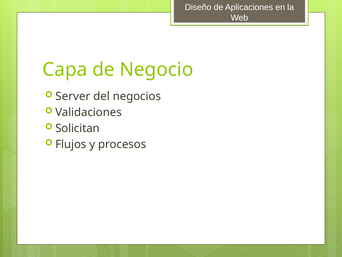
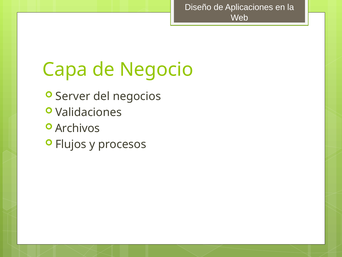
Solicitan: Solicitan -> Archivos (77, 128)
